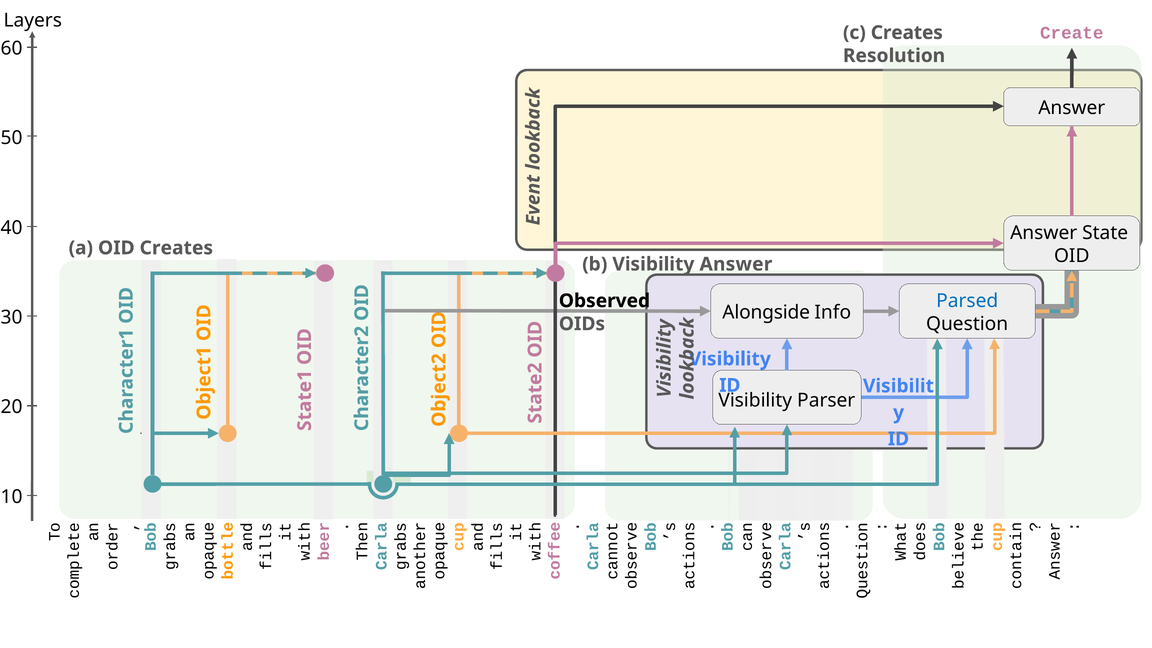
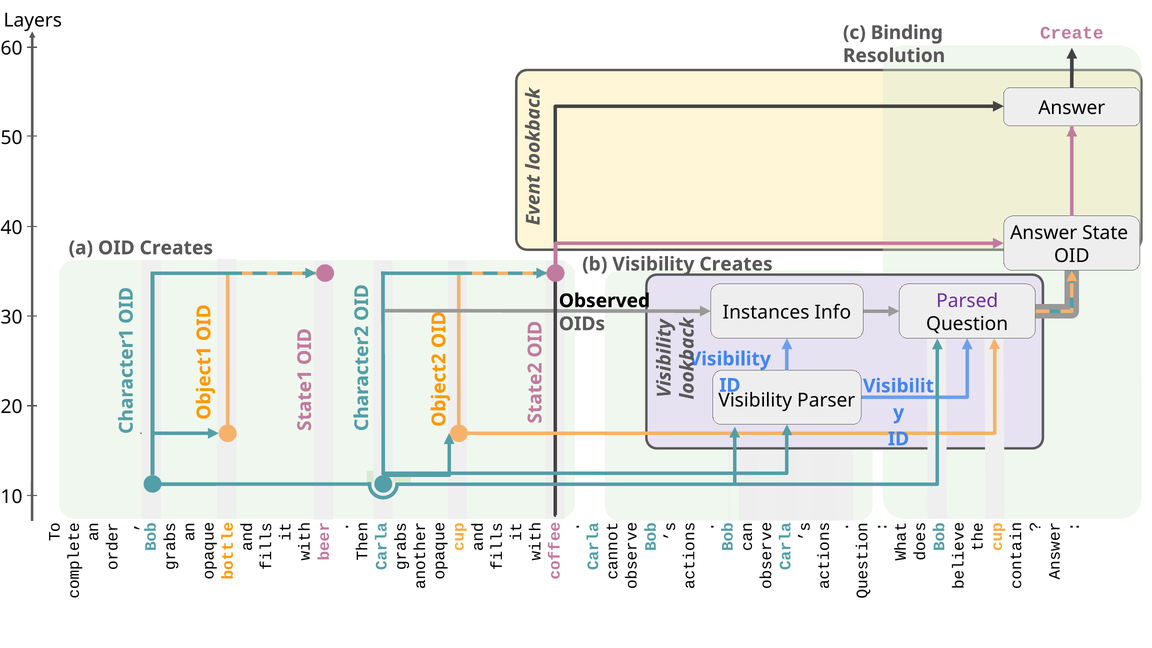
c Creates: Creates -> Binding (907, 33)
Visibility Answer: Answer -> Creates (736, 264)
Parsed colour: blue -> purple (967, 301)
Alongside: Alongside -> Instances (766, 312)
